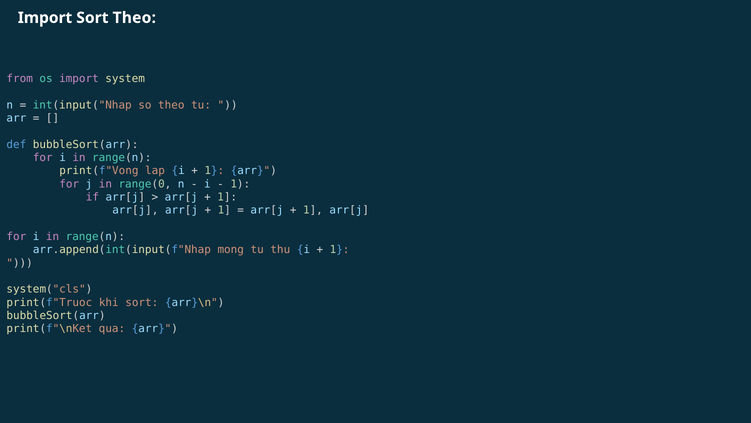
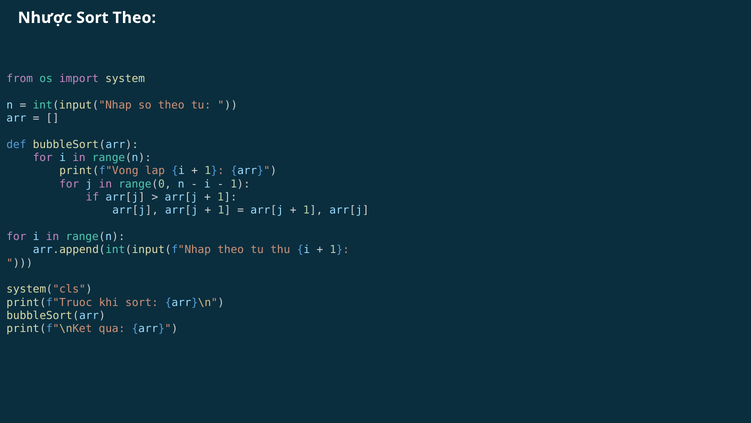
Import: Import -> Nhược (45, 18)
arr.append(int(input(f"Nhap mong: mong -> theo (231, 250)
